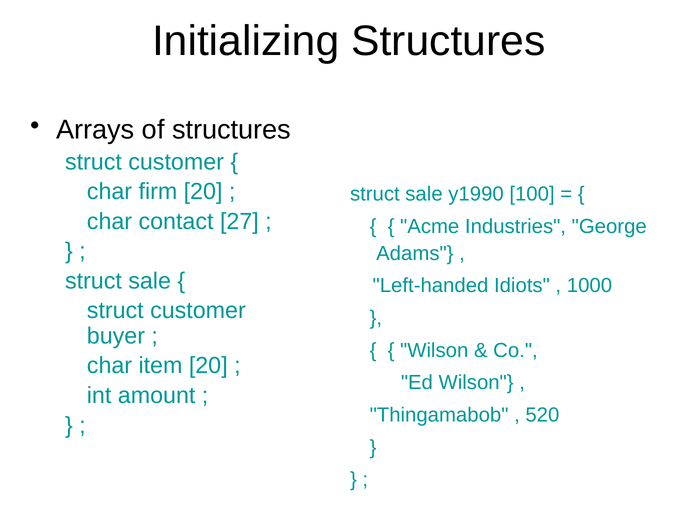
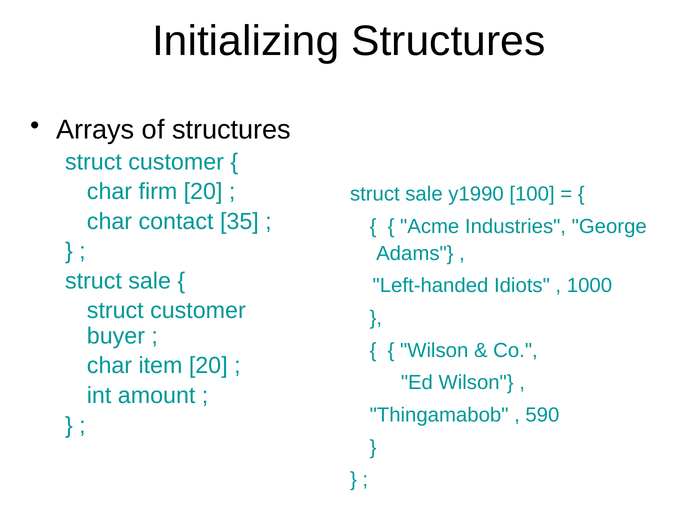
27: 27 -> 35 (239, 221)
520: 520 -> 590 (542, 415)
